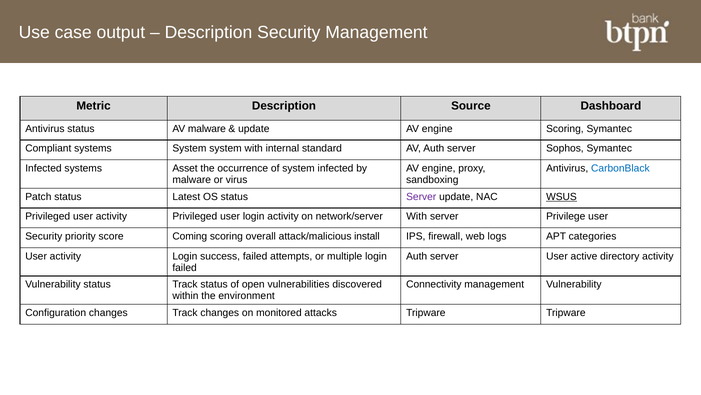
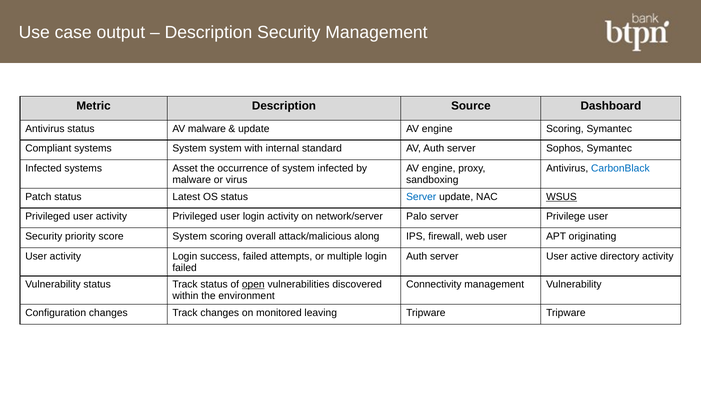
Server colour: purple -> blue (421, 196)
network/server With: With -> Palo (417, 216)
score Coming: Coming -> System (190, 236)
install: install -> along (367, 236)
web logs: logs -> user (497, 236)
categories: categories -> originating (593, 236)
open underline: none -> present (253, 284)
attacks: attacks -> leaving (321, 312)
